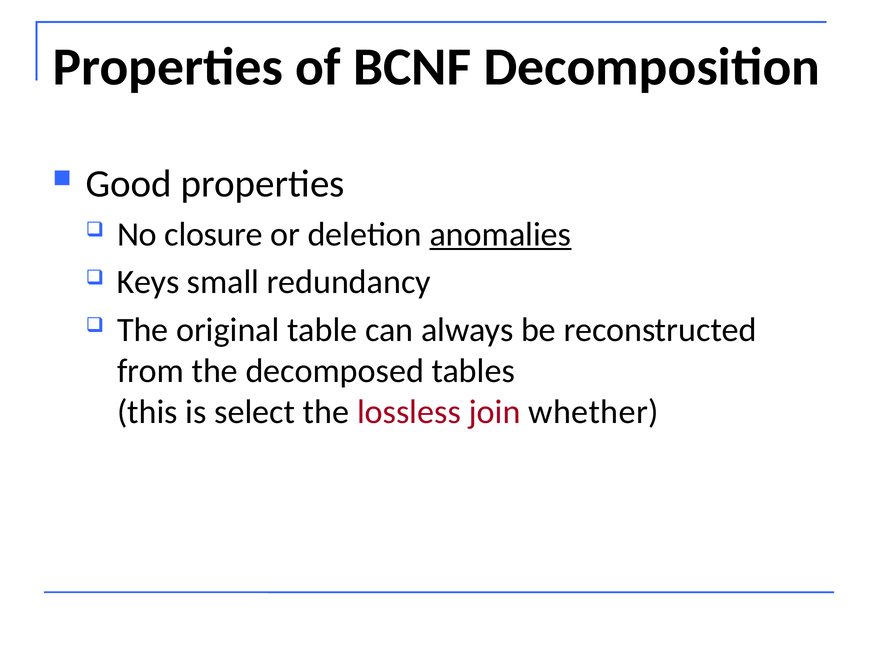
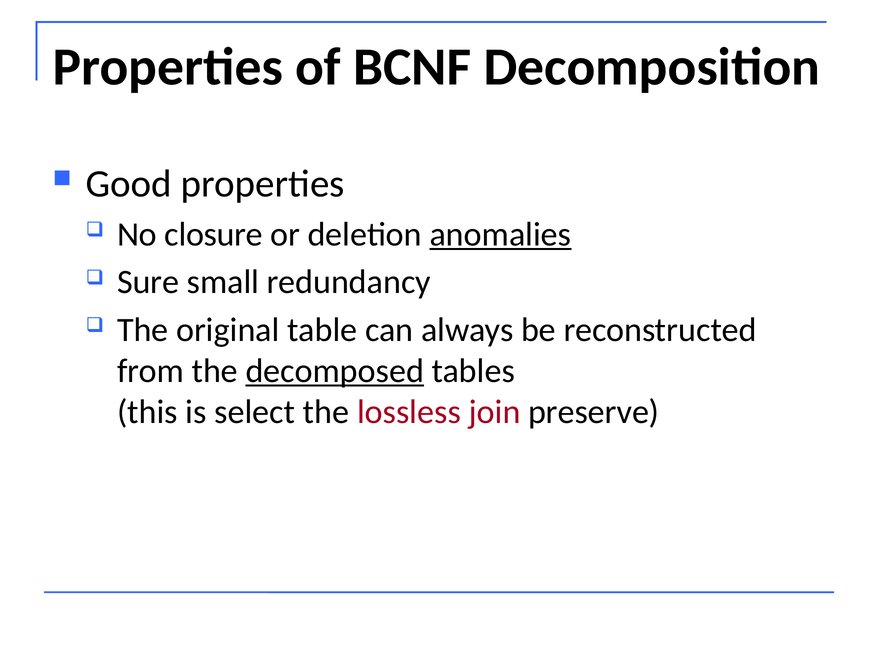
Keys: Keys -> Sure (148, 282)
decomposed underline: none -> present (335, 371)
whether: whether -> preserve (594, 412)
